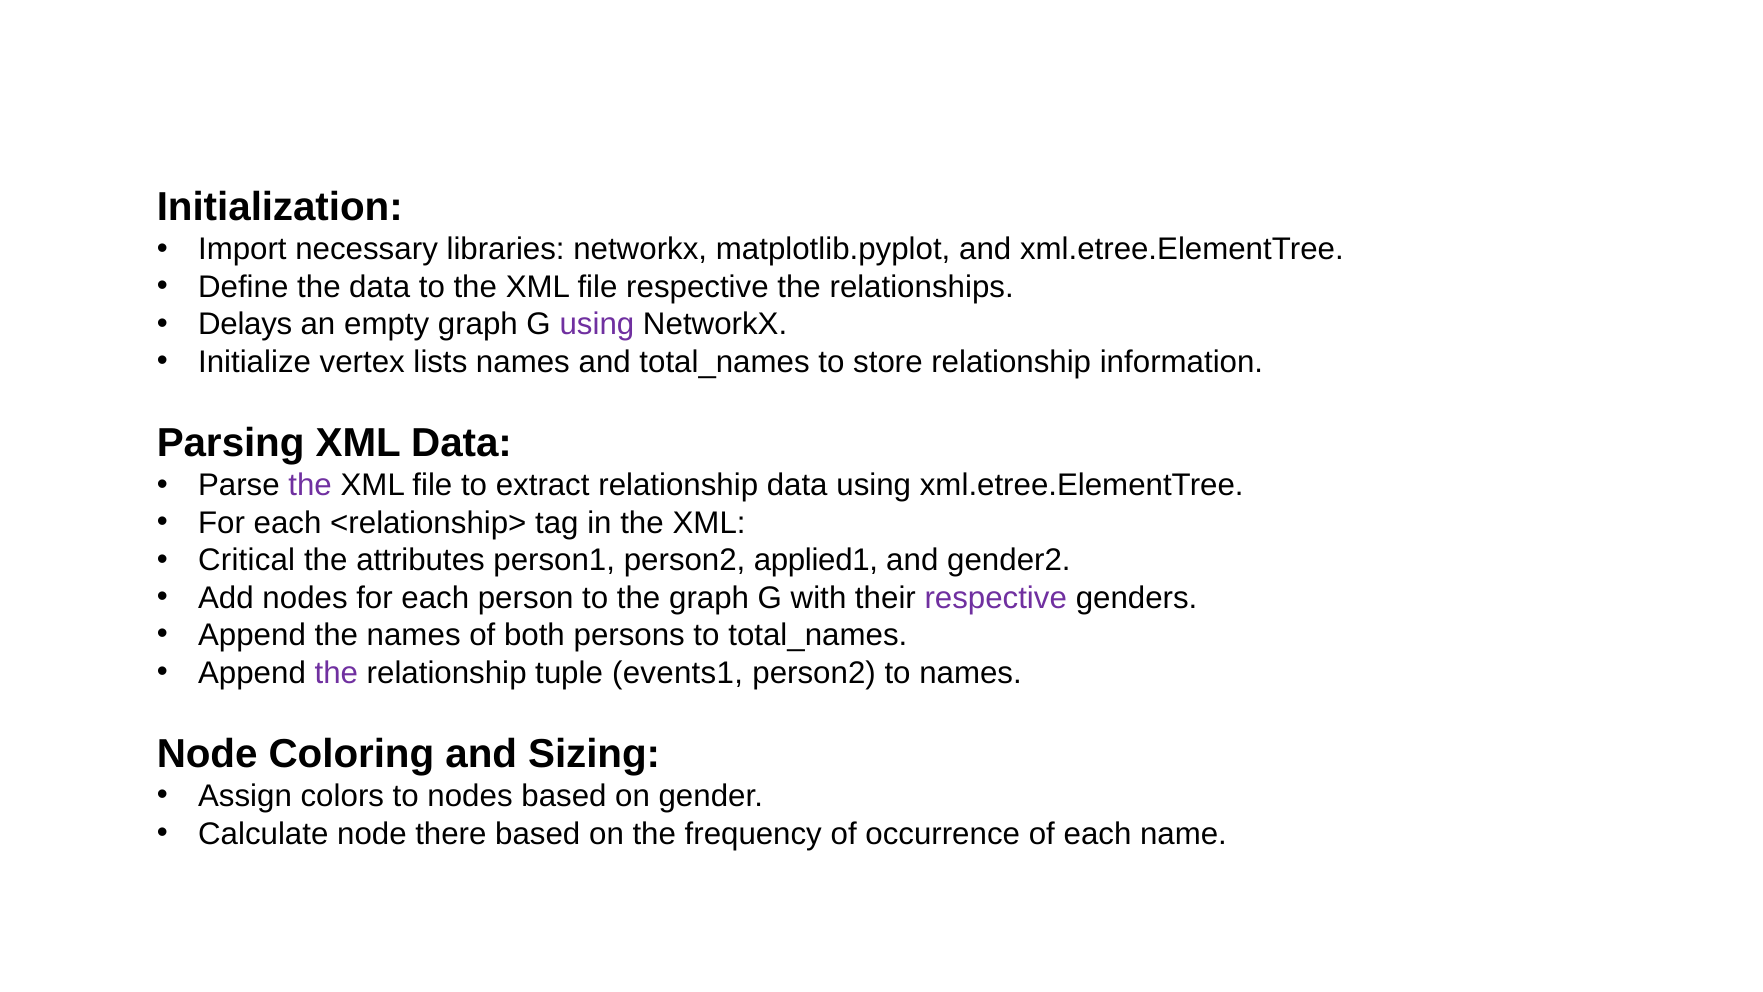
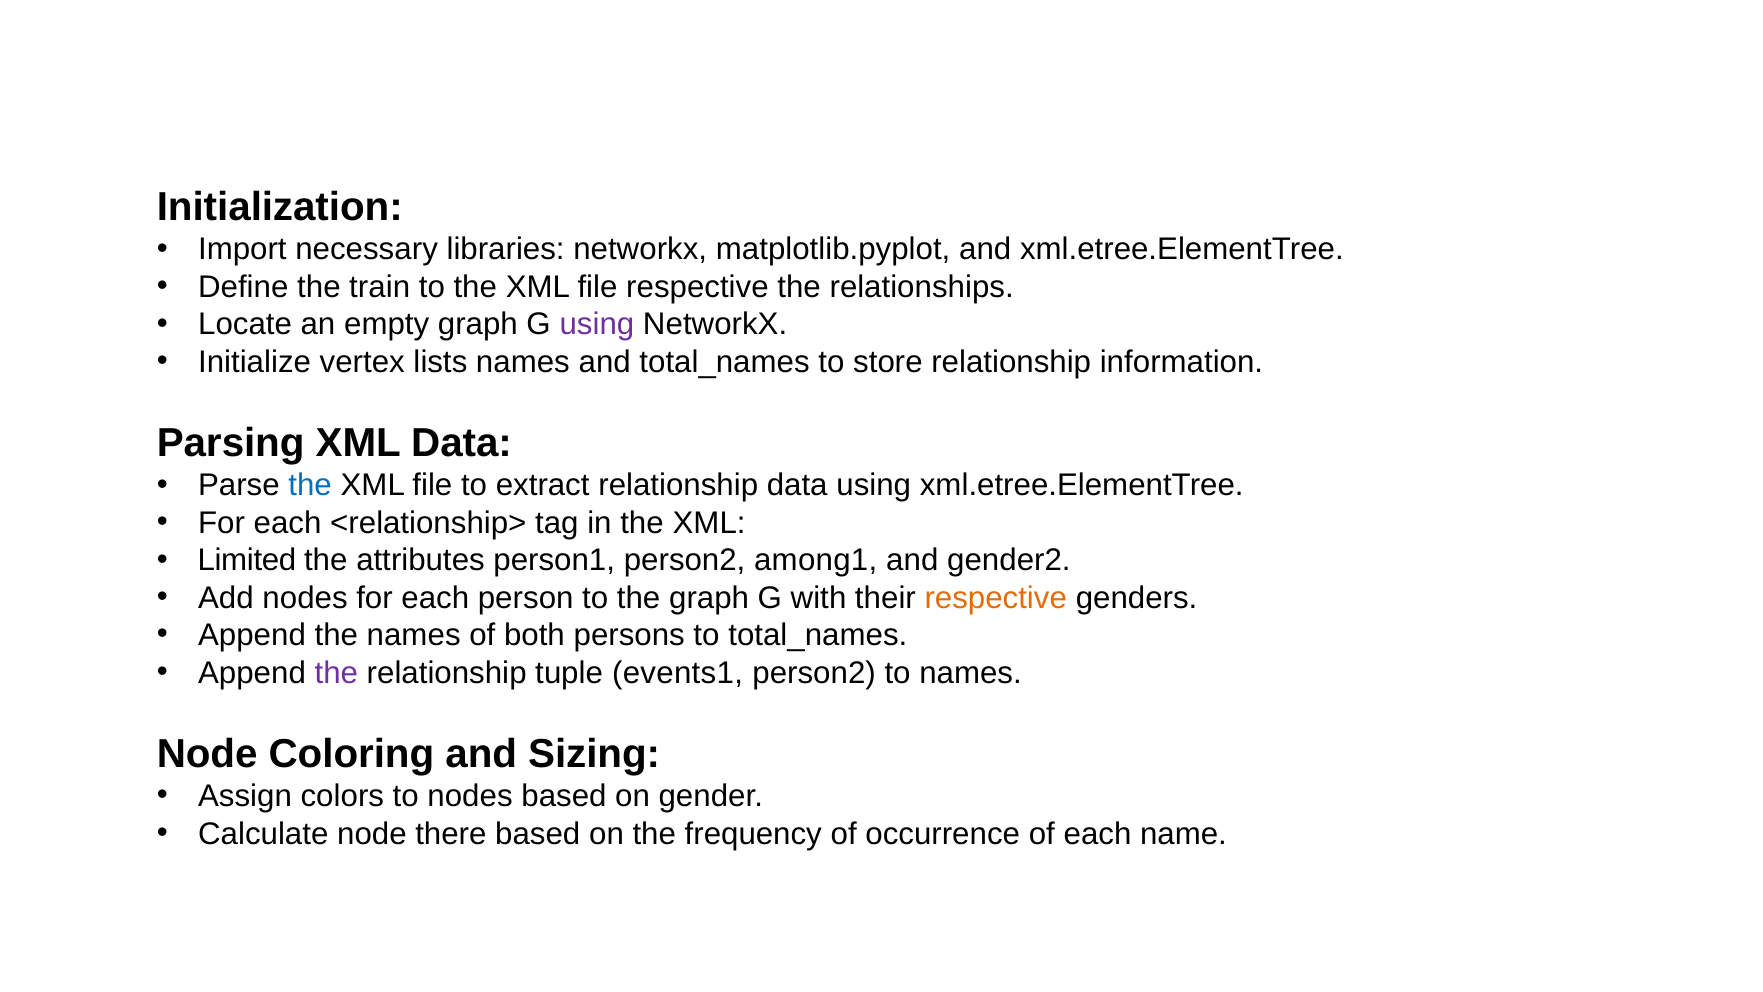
the data: data -> train (380, 287)
Delays: Delays -> Locate (245, 324)
the colour: purple -> blue (310, 485)
Critical: Critical -> Limited (247, 560)
applied1: applied1 -> among1 (816, 560)
respective colour: purple -> orange (996, 598)
